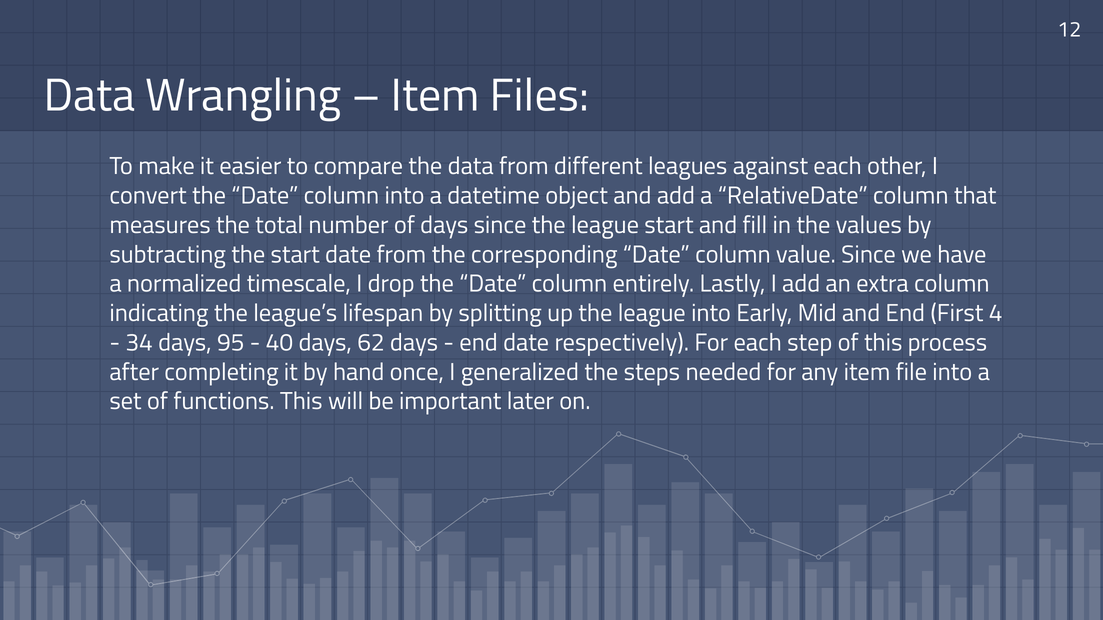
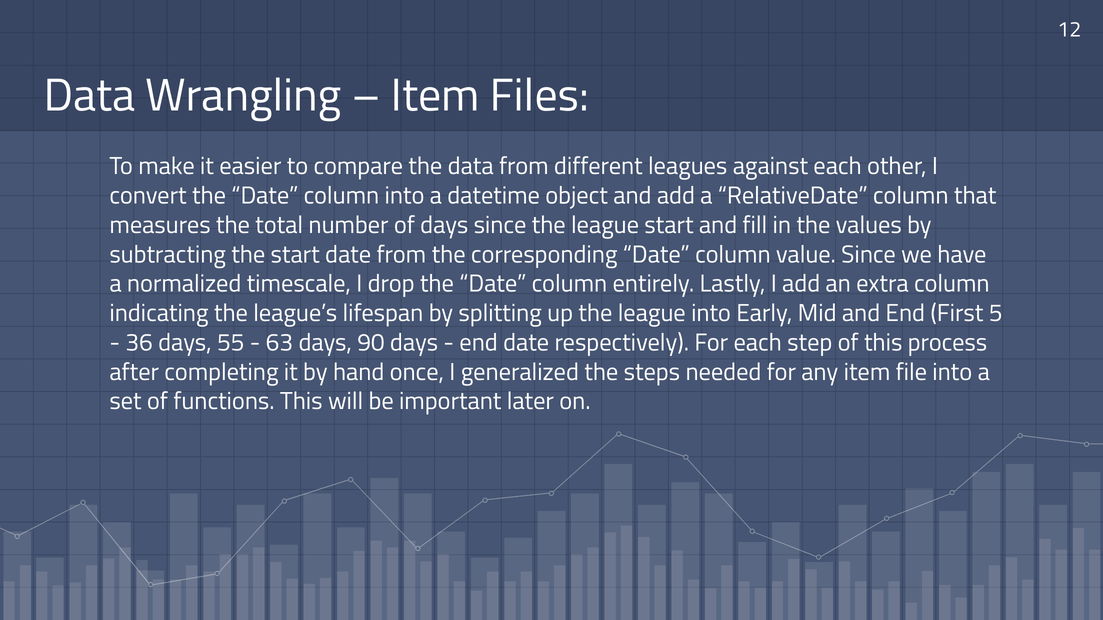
4: 4 -> 5 (996, 313)
34: 34 -> 36 (139, 343)
95: 95 -> 55 (231, 343)
40: 40 -> 63 (279, 343)
62: 62 -> 90 (371, 343)
